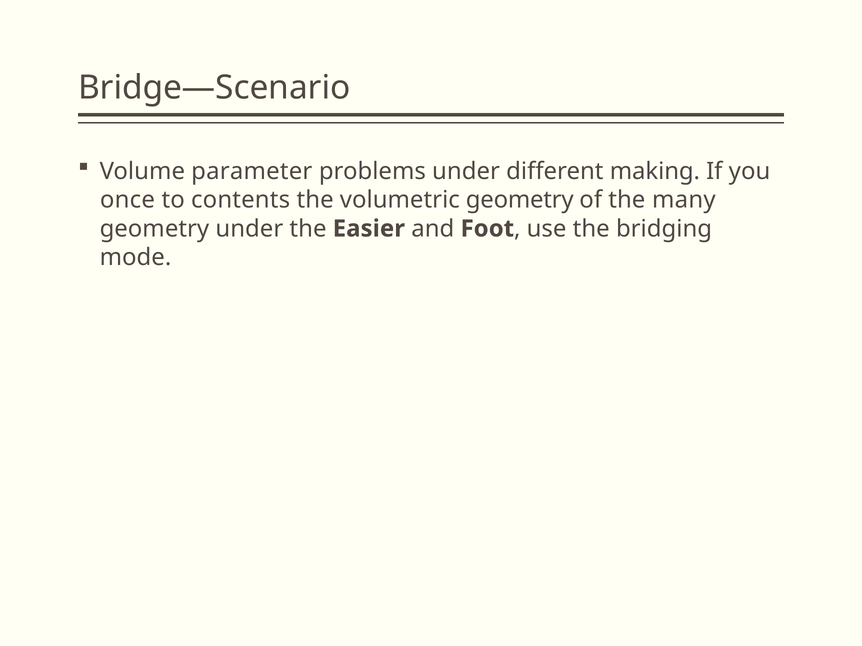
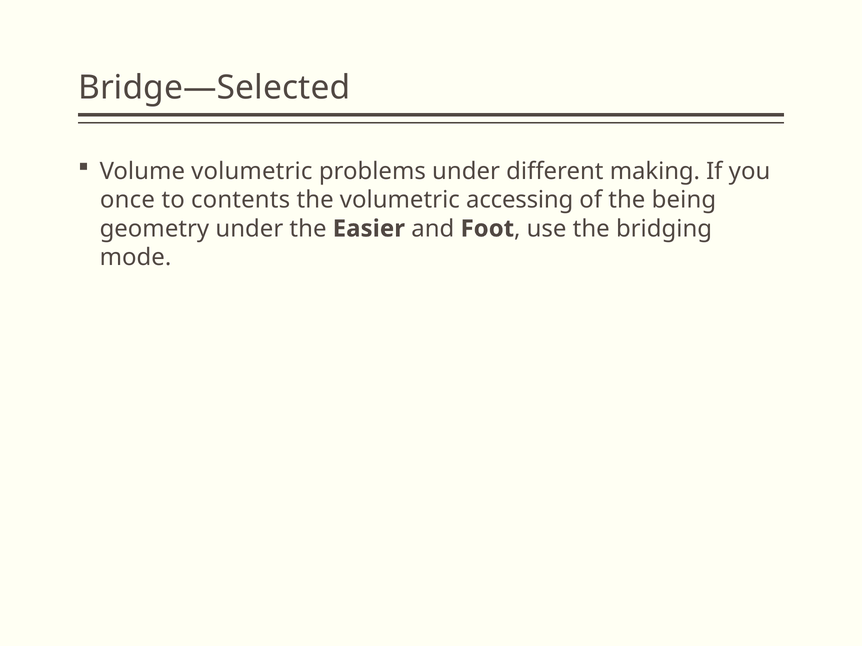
Bridge—Scenario: Bridge—Scenario -> Bridge—Selected (214, 88)
Volume parameter: parameter -> volumetric (252, 171)
volumetric geometry: geometry -> accessing (520, 200)
many: many -> being (684, 200)
